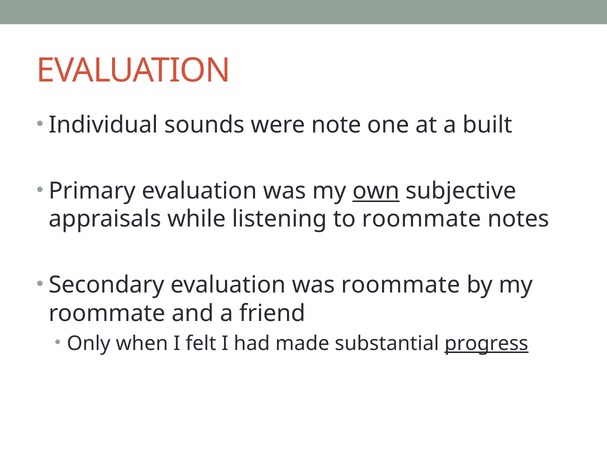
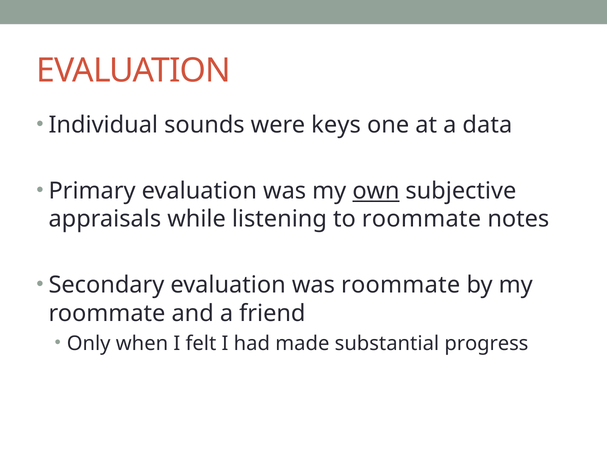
note: note -> keys (336, 125)
built: built -> data (487, 125)
progress underline: present -> none (486, 344)
